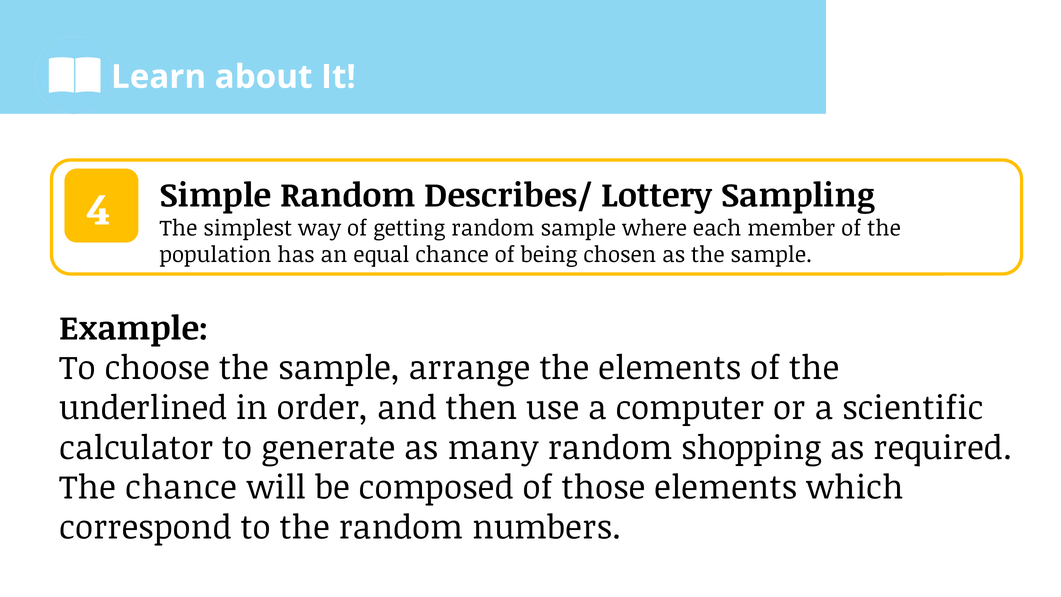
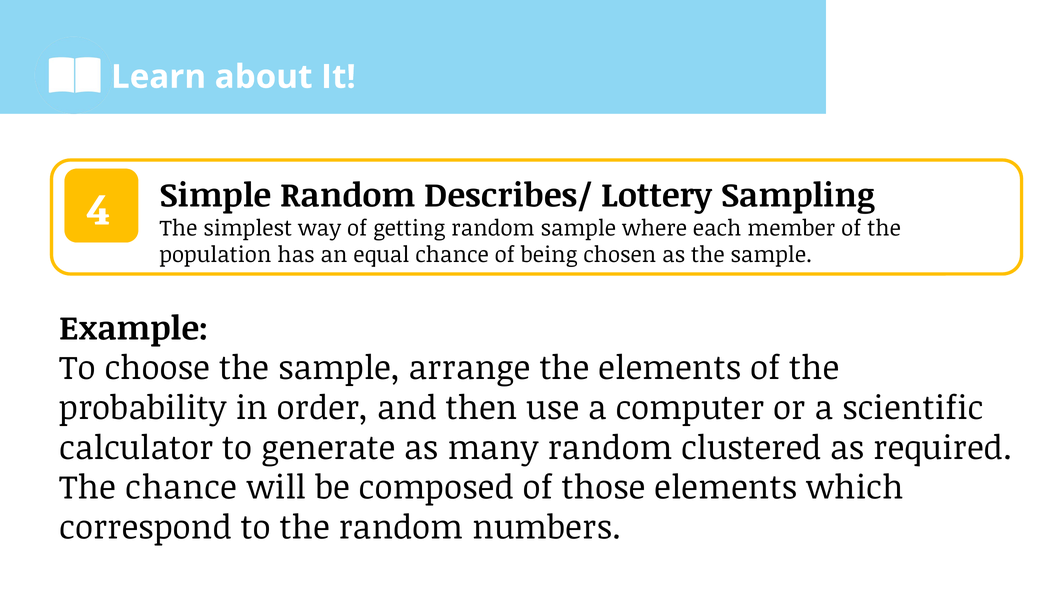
underlined: underlined -> probability (143, 408)
shopping: shopping -> clustered (751, 448)
